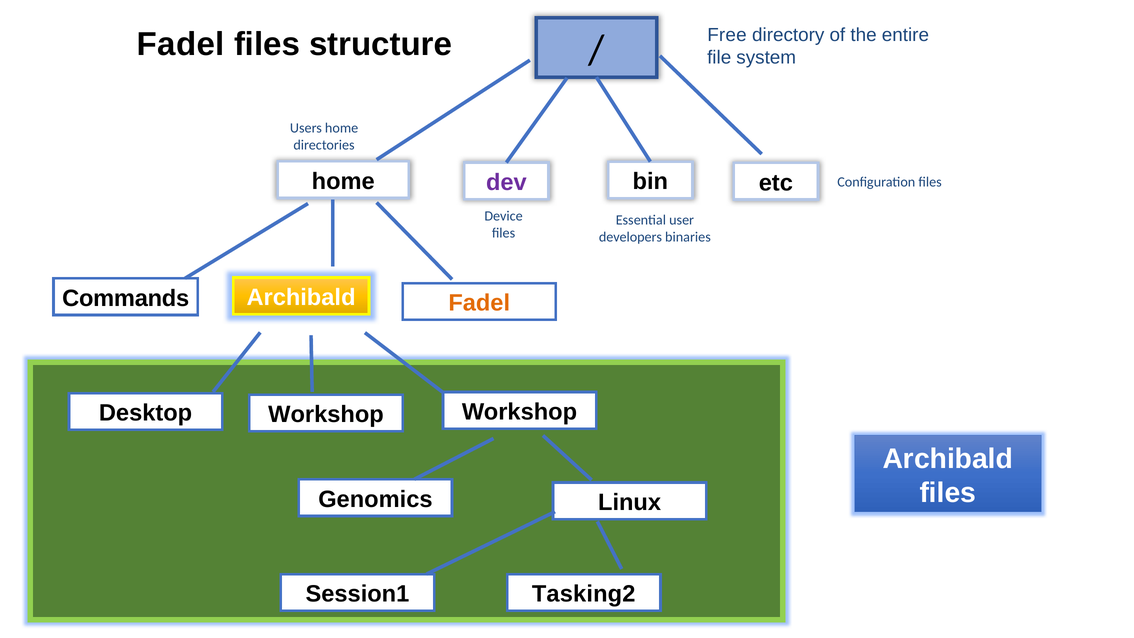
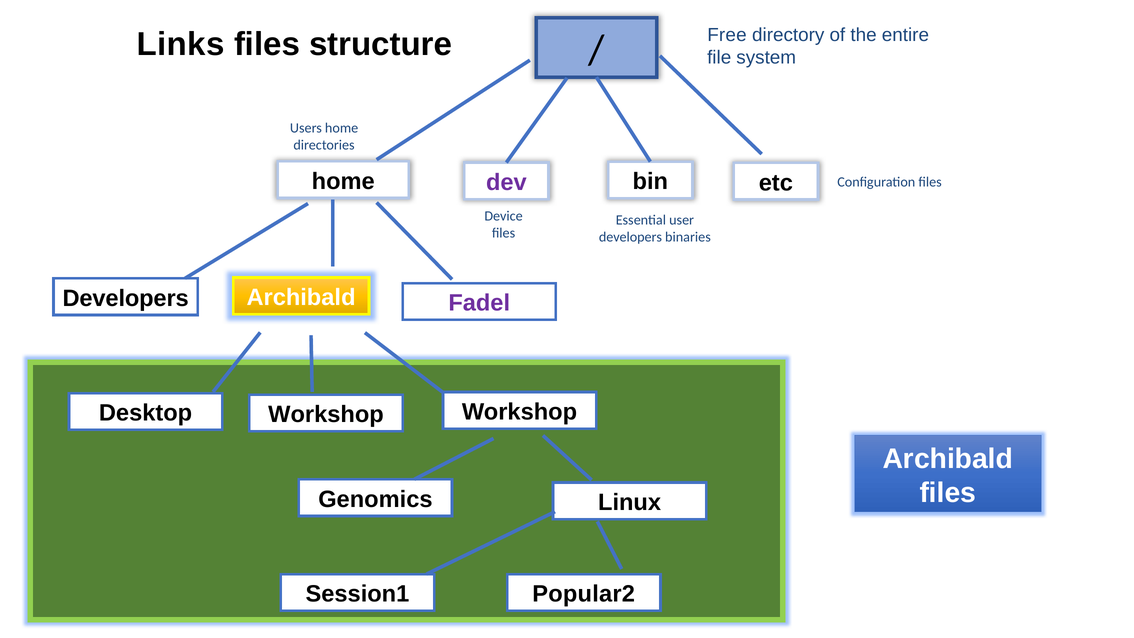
Fadel: Fadel -> Links (181, 44)
Commands: Commands -> Developers (126, 298)
Fadel colour: orange -> purple (479, 303)
Tasking2: Tasking2 -> Popular2 (584, 594)
